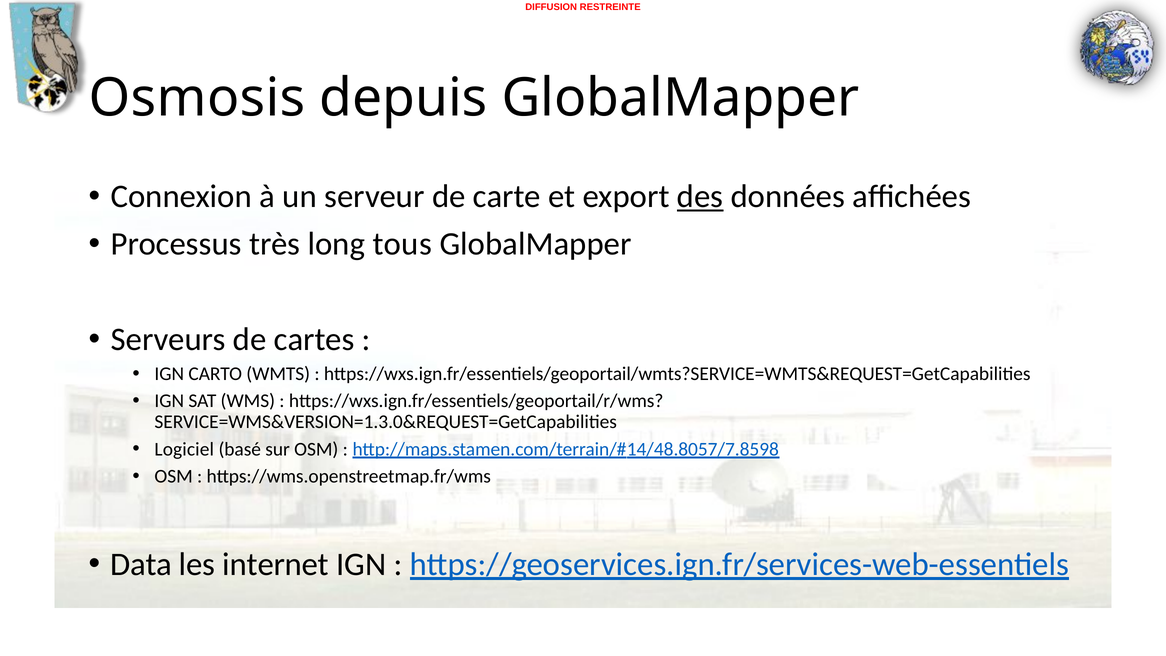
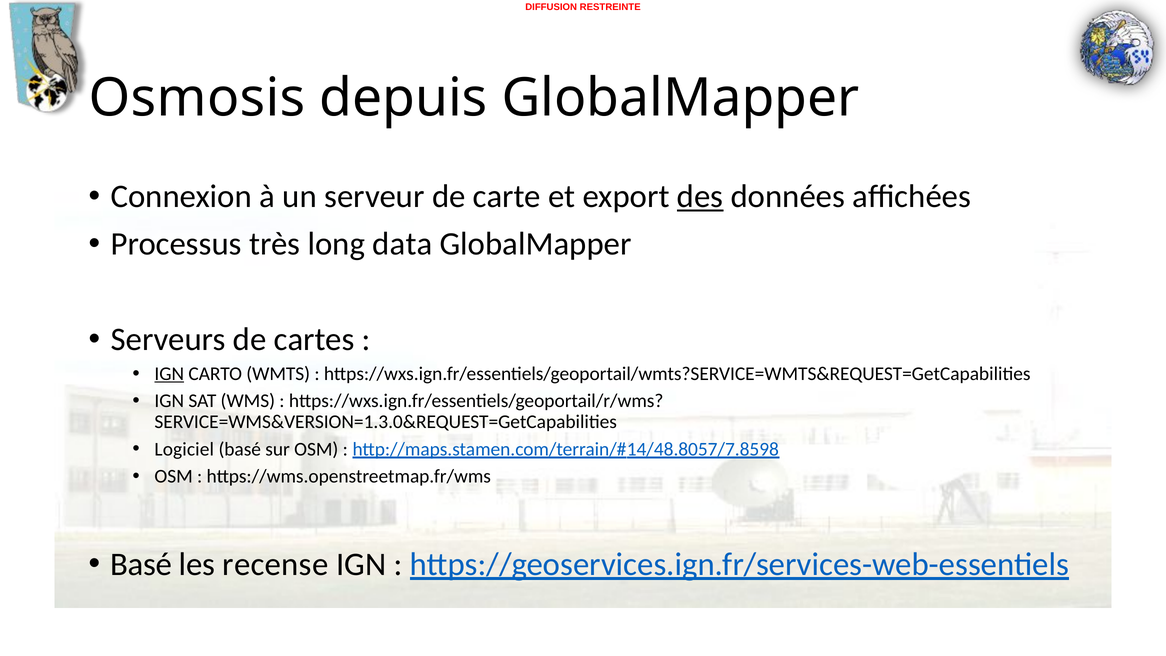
tous: tous -> data (402, 244)
IGN underline: none -> present (169, 374)
Data: Data -> Basé (141, 564)
internet: internet -> recense (275, 564)
